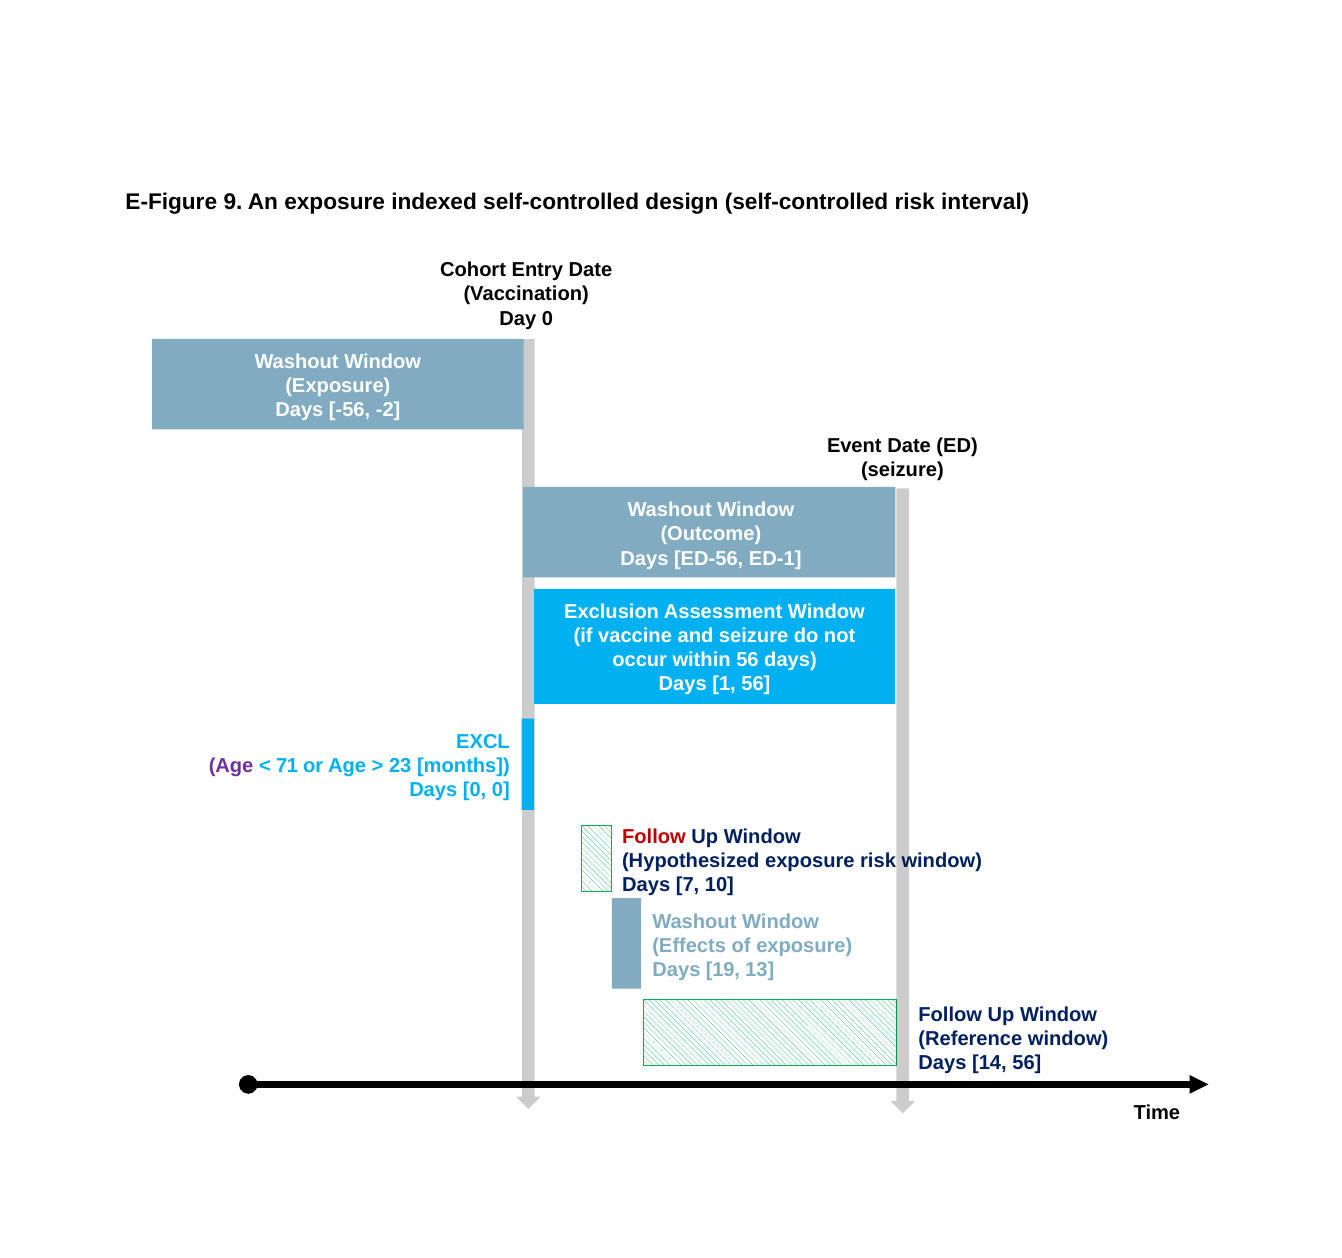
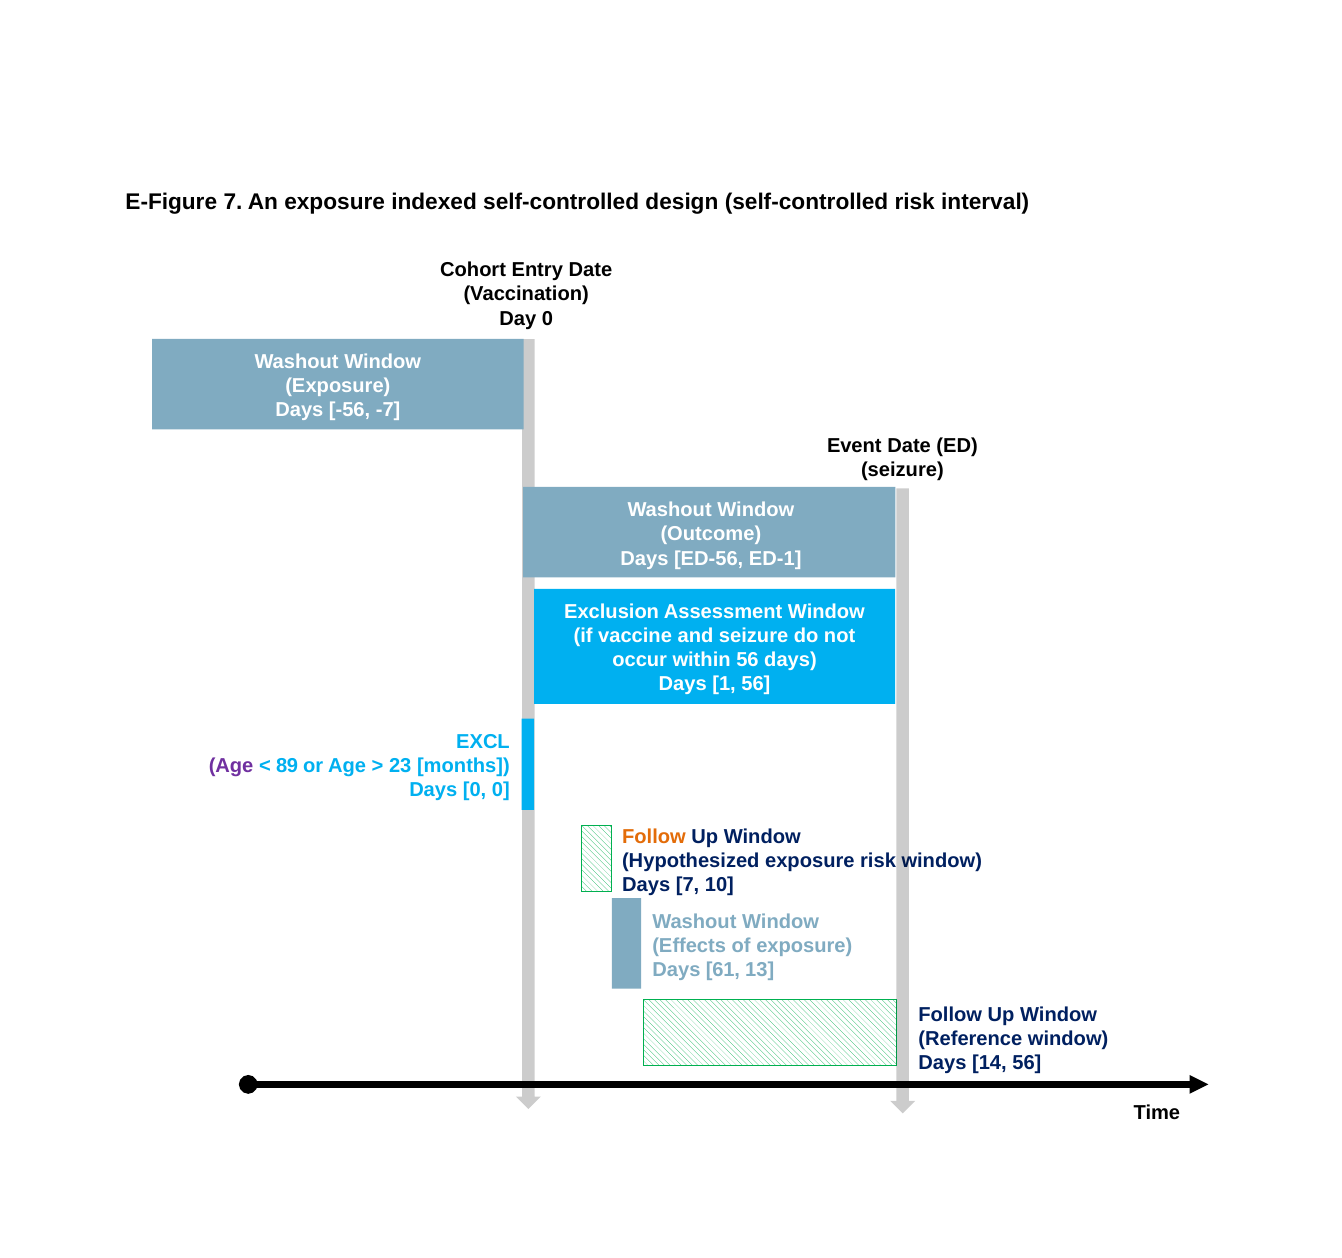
E-Figure 9: 9 -> 7 (233, 202)
-2: -2 -> -7 (388, 410)
71: 71 -> 89 (287, 766)
Follow colour: red -> orange (654, 837)
19: 19 -> 61 (723, 970)
